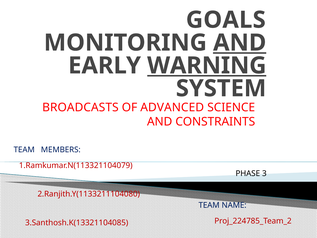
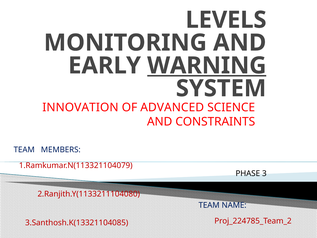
GOALS: GOALS -> LEVELS (226, 20)
AND underline: present -> none (240, 43)
BROADCASTS: BROADCASTS -> INNOVATION (80, 107)
